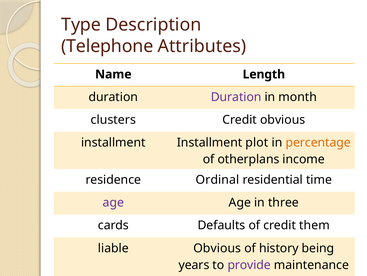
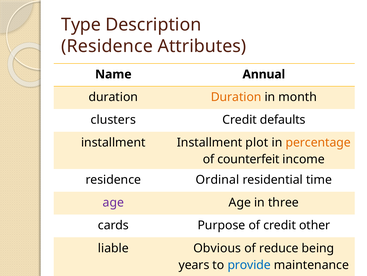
Telephone: Telephone -> Residence (107, 46)
Length: Length -> Annual (264, 74)
Duration colour: purple -> orange (236, 97)
Credit obvious: obvious -> defaults (283, 120)
otherplans: otherplans -> counterfeit (248, 159)
Defaults: Defaults -> Purpose (221, 225)
them: them -> other (315, 225)
history: history -> reduce (279, 248)
provide colour: purple -> blue (249, 264)
